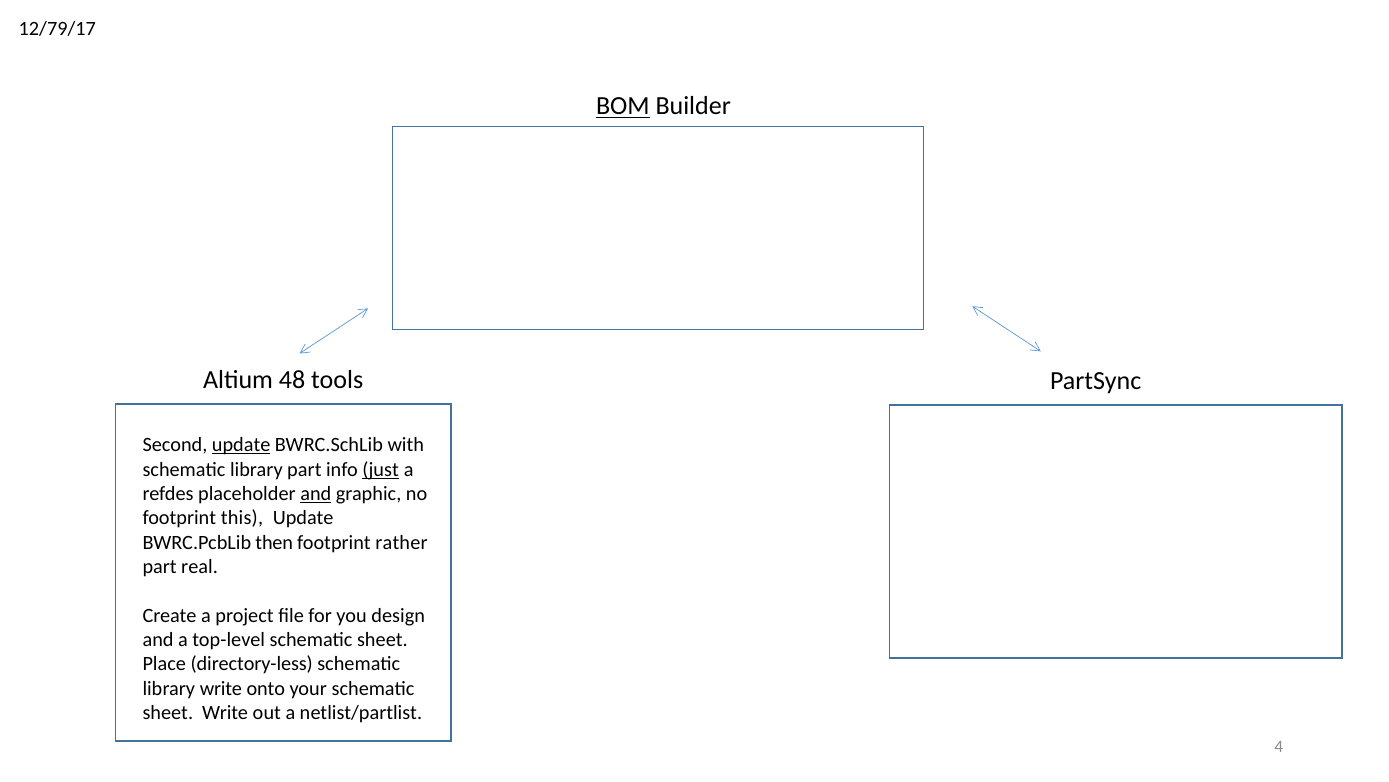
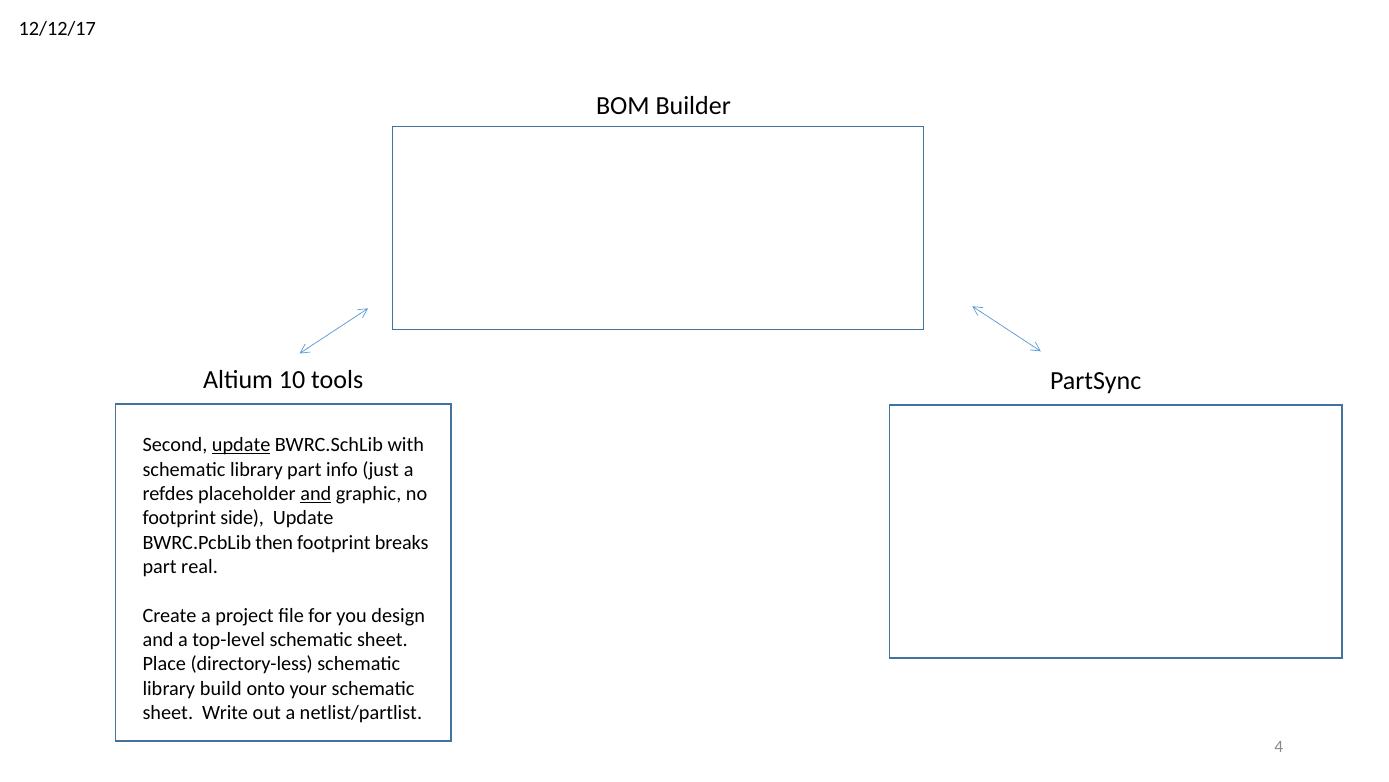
12/79/17: 12/79/17 -> 12/12/17 (57, 29)
BOM underline: present -> none (623, 106)
48: 48 -> 10 (292, 380)
just underline: present -> none (381, 469)
this: this -> side (242, 518)
rather: rather -> breaks (402, 542)
library write: write -> build (221, 688)
